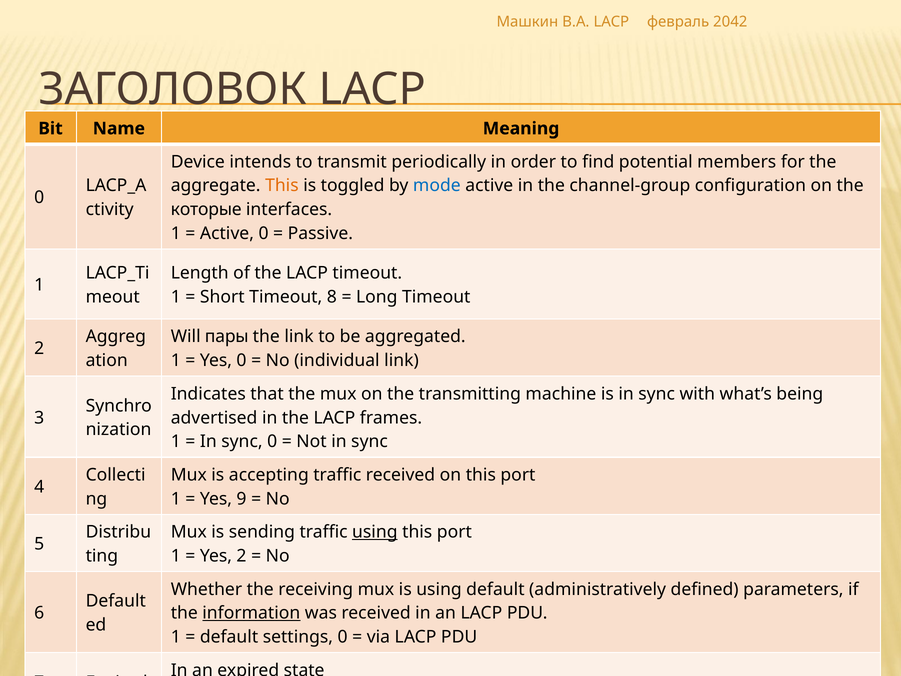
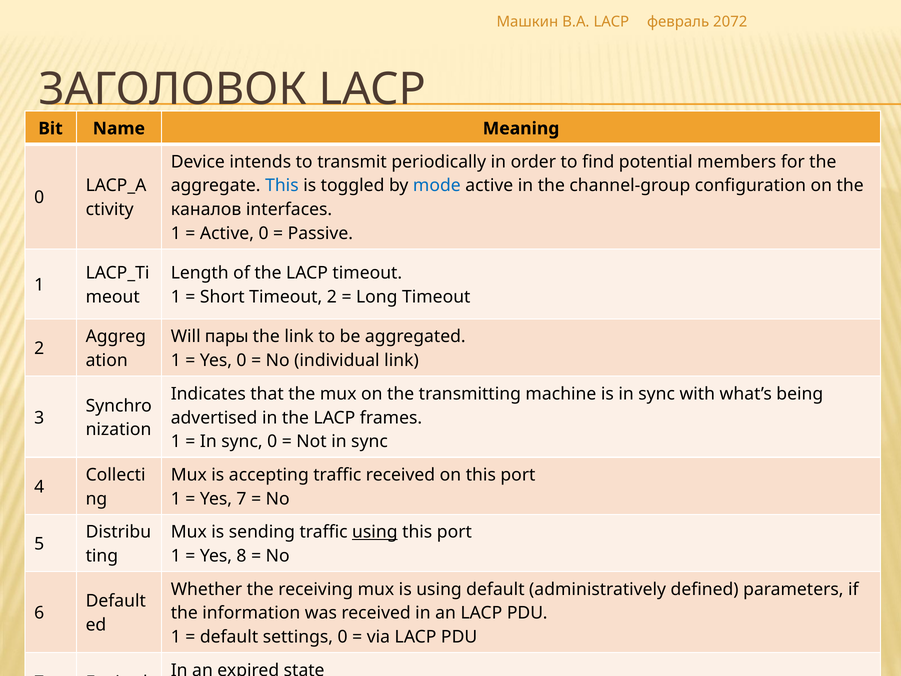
2042: 2042 -> 2072 (730, 22)
This colour: orange -> blue (282, 186)
которые: которые -> каналов (206, 210)
Short Timeout 8: 8 -> 2 (332, 297)
Yes 9: 9 -> 7 (242, 499)
Yes 2: 2 -> 8 (242, 556)
information underline: present -> none (251, 613)
